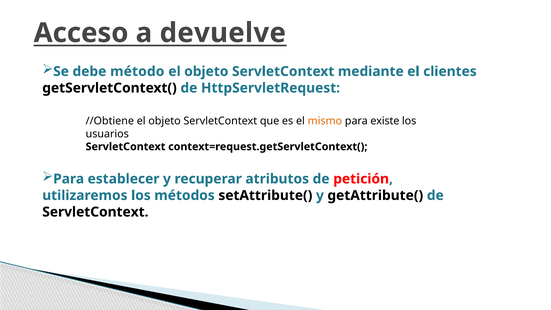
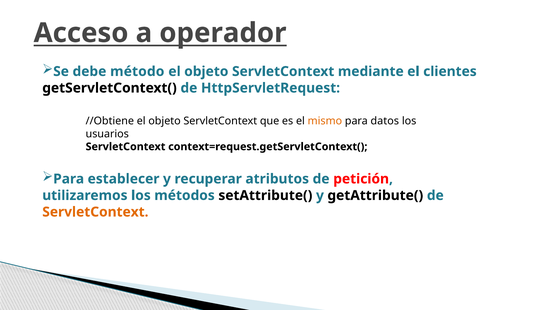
devuelve: devuelve -> operador (223, 33)
existe: existe -> datos (385, 121)
ServletContext colour: black -> orange (95, 212)
